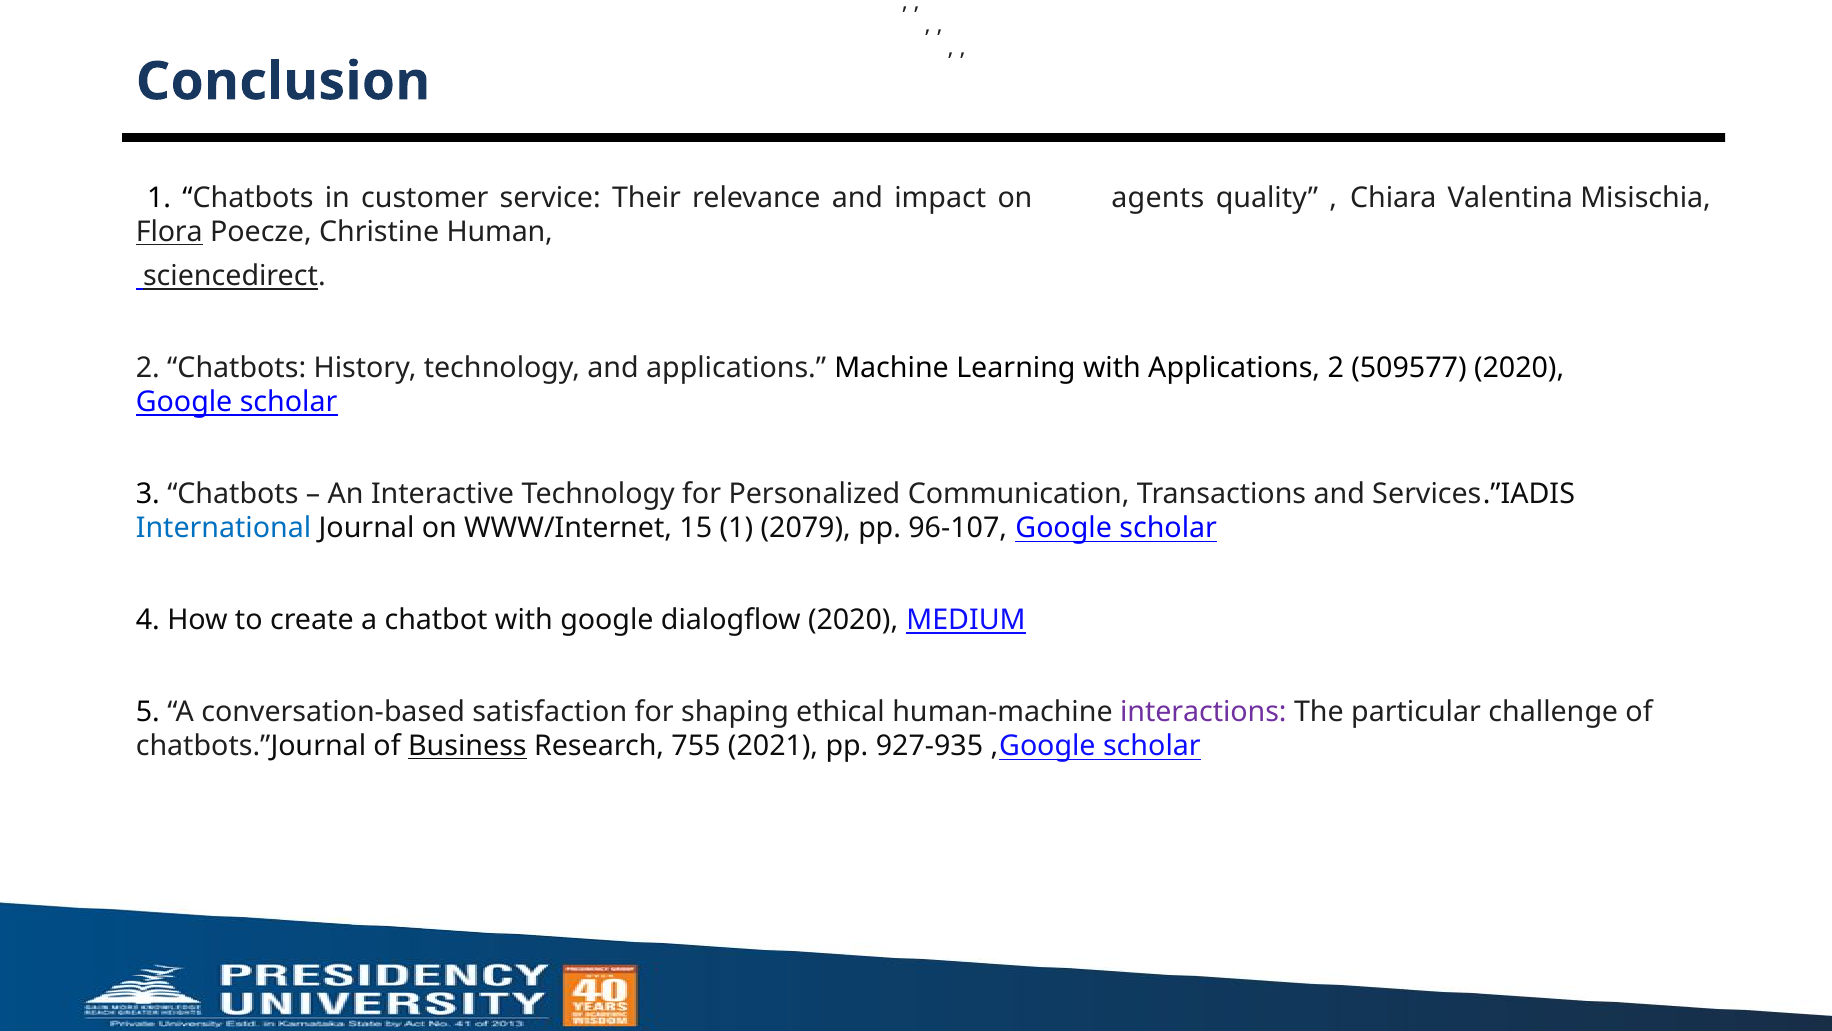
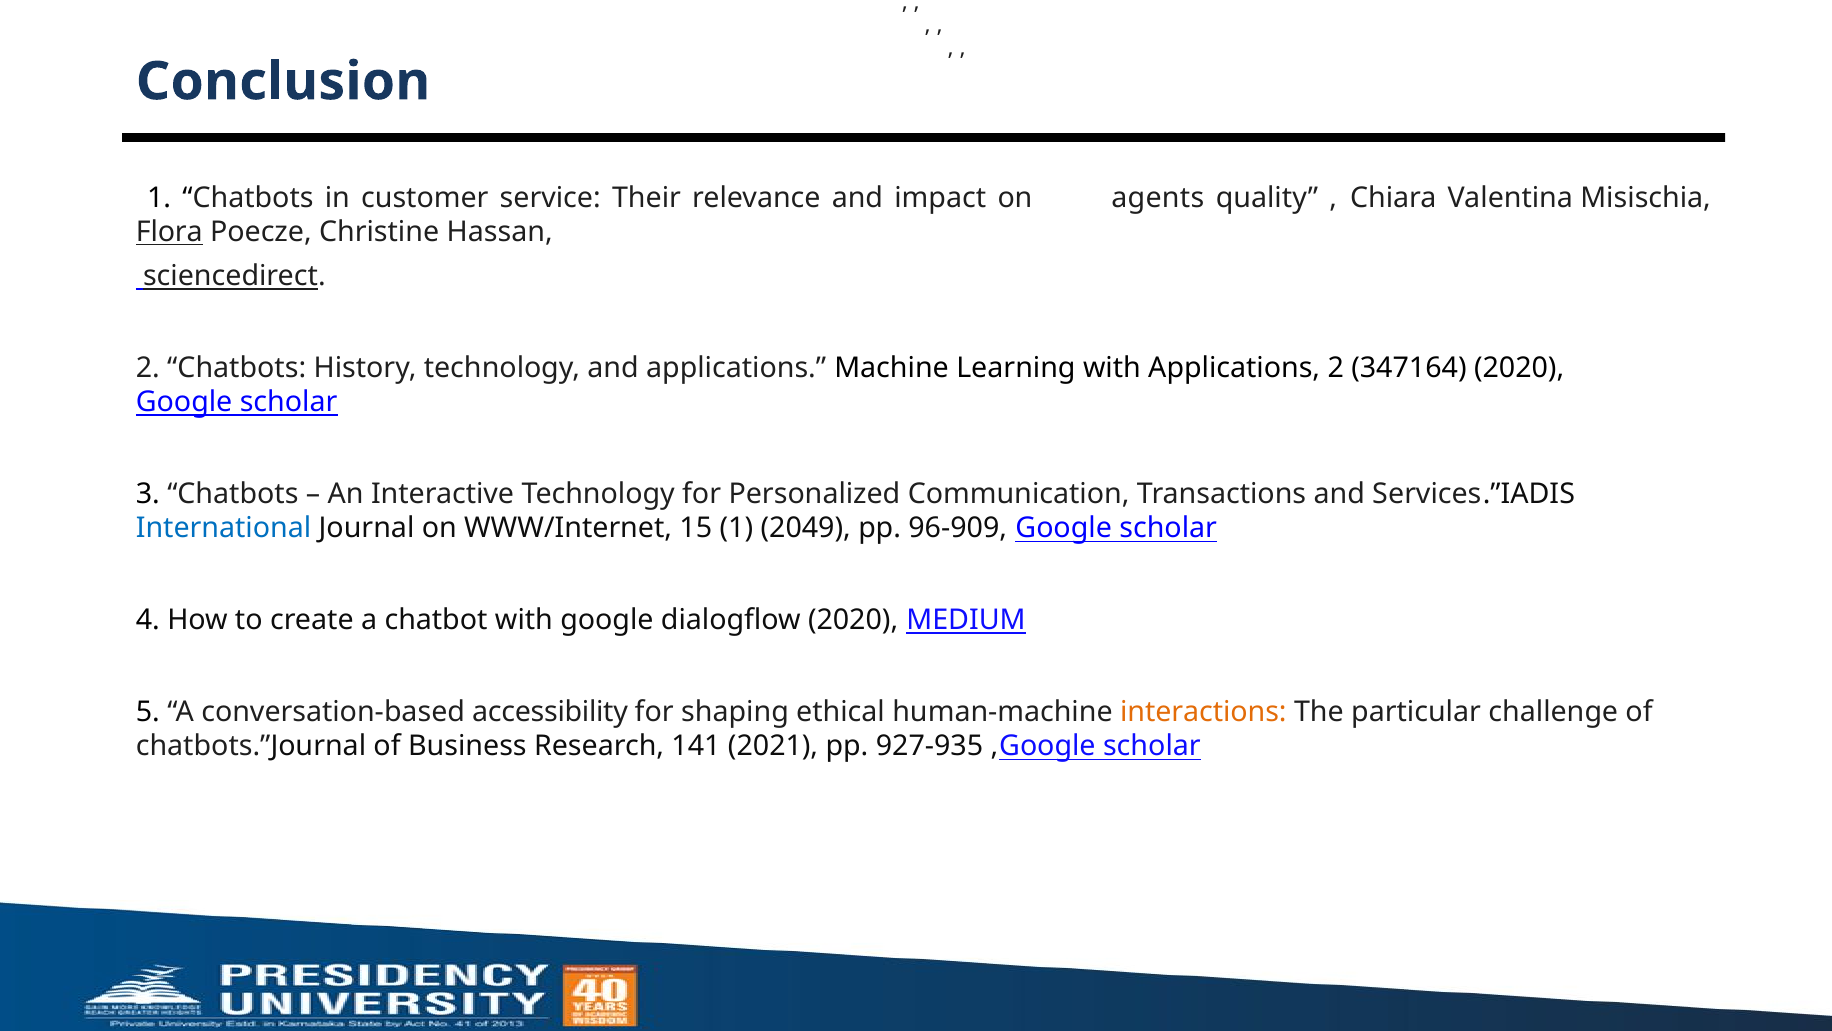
Human: Human -> Hassan (500, 232)
509577: 509577 -> 347164 (1409, 367)
2079: 2079 -> 2049 (806, 528)
96-107: 96-107 -> 96-909 (958, 528)
satisfaction: satisfaction -> accessibility (550, 712)
interactions colour: purple -> orange (1203, 712)
Business underline: present -> none (467, 746)
755: 755 -> 141 (696, 746)
